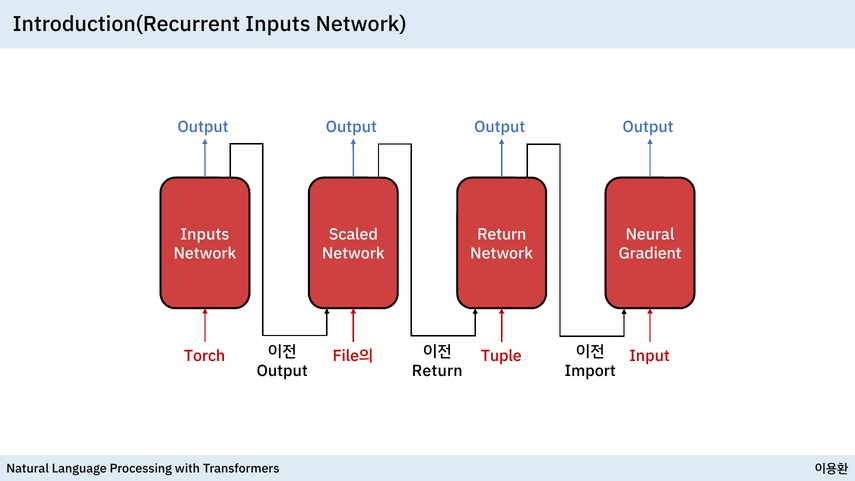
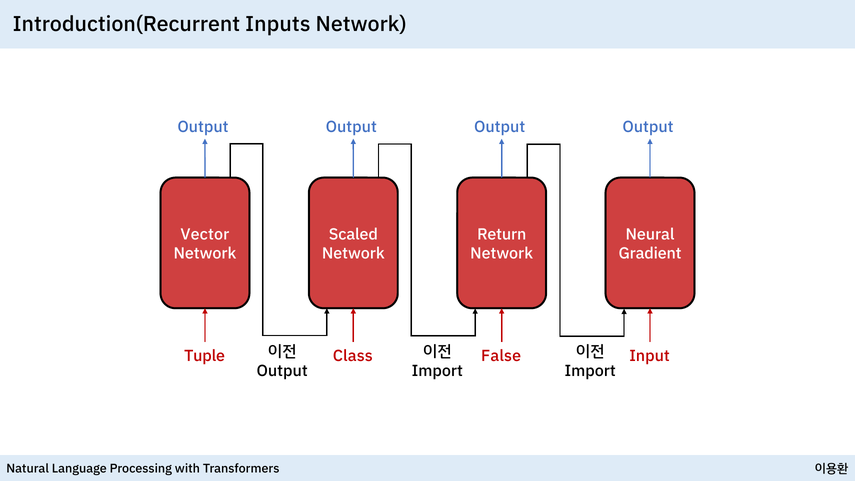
Inputs: Inputs -> Vector (205, 234)
Torch: Torch -> Tuple (205, 356)
File의: File의 -> Class (353, 356)
Tuple: Tuple -> False (501, 356)
Return: Return -> Import (437, 371)
